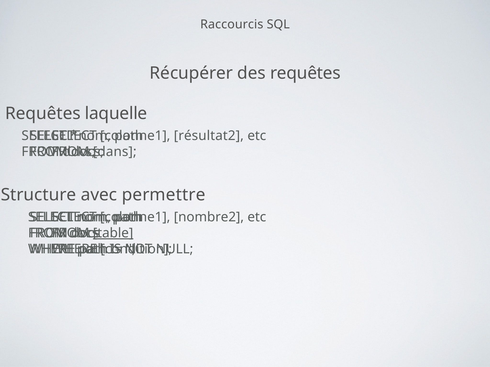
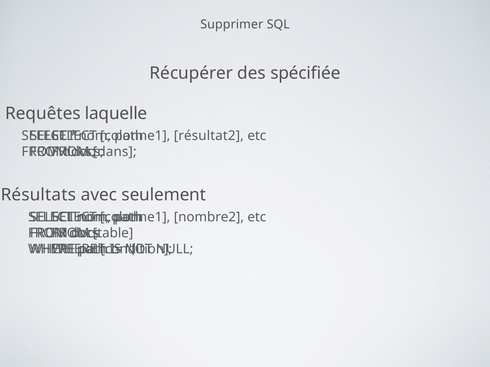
Raccourcis: Raccourcis -> Supprimer (232, 24)
des requêtes: requêtes -> spécifiée (305, 73)
Structure: Structure -> Résultats (38, 195)
permettre: permettre -> seulement (164, 195)
table underline: present -> none (113, 233)
